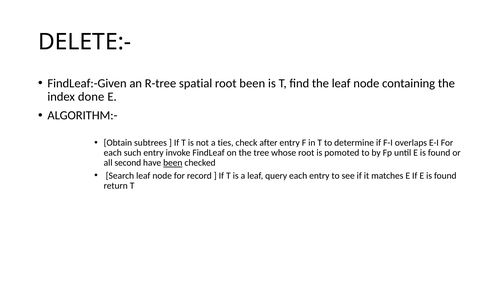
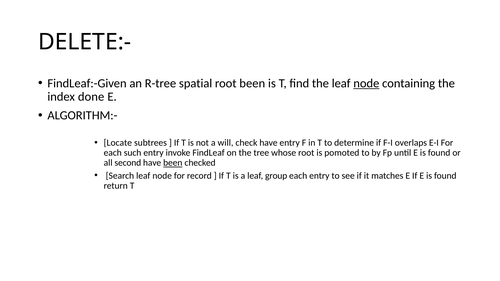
node underline: none -> present (366, 83)
Obtain: Obtain -> Locate (118, 143)
ties: ties -> will (225, 143)
check after: after -> have (269, 143)
query: query -> group (276, 176)
